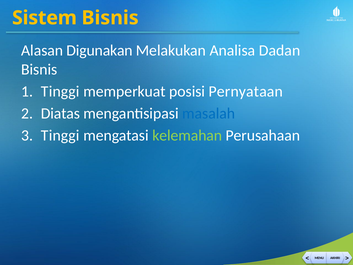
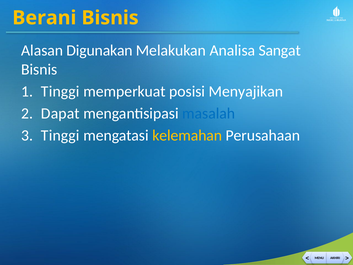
Sistem: Sistem -> Berani (44, 18)
Dadan: Dadan -> Sangat (280, 50)
Pernyataan: Pernyataan -> Menyajikan (246, 91)
Diatas: Diatas -> Dapat (60, 113)
kelemahan colour: light green -> yellow (187, 135)
